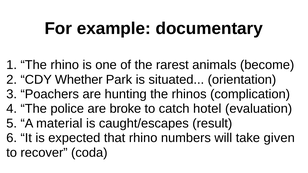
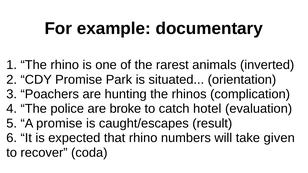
become: become -> inverted (267, 65)
CDY Whether: Whether -> Promise (79, 80)
A material: material -> promise (59, 124)
